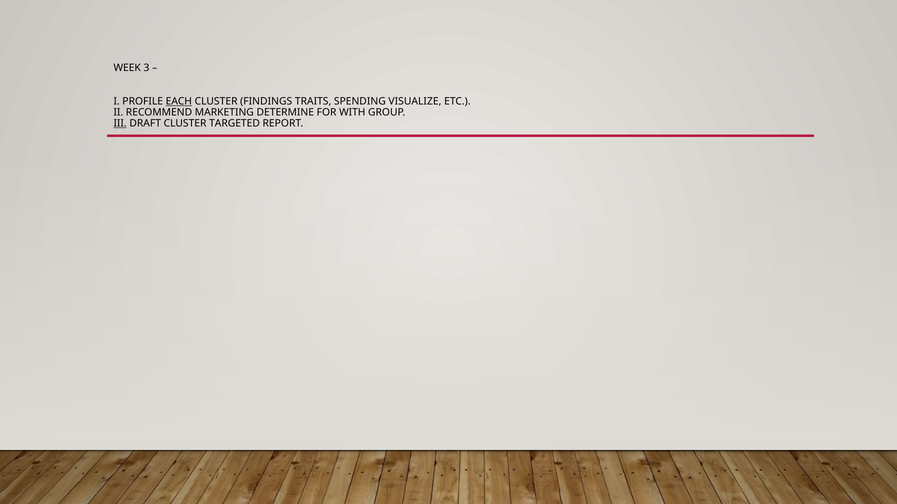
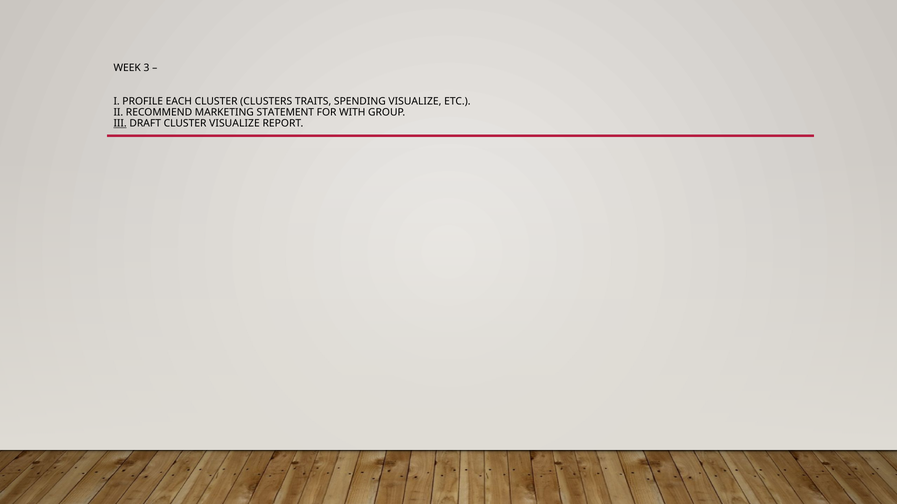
EACH underline: present -> none (179, 101)
FINDINGS: FINDINGS -> CLUSTERS (266, 101)
DETERMINE: DETERMINE -> STATEMENT (285, 112)
CLUSTER TARGETED: TARGETED -> VISUALIZE (234, 124)
